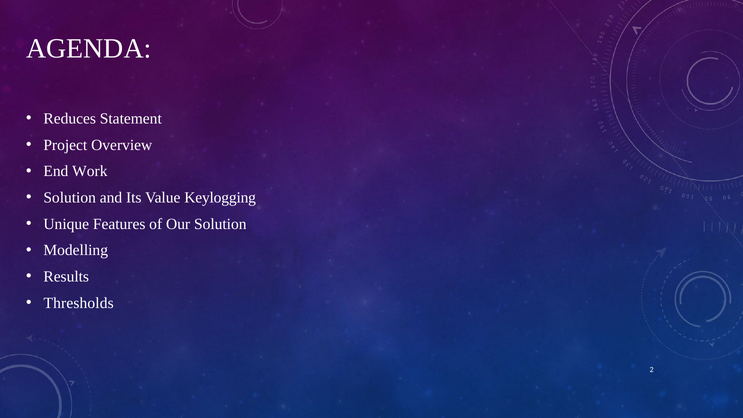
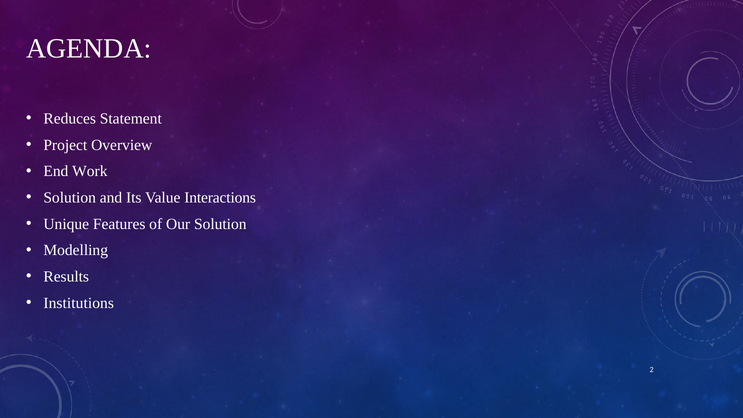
Keylogging: Keylogging -> Interactions (220, 198)
Thresholds: Thresholds -> Institutions (79, 303)
